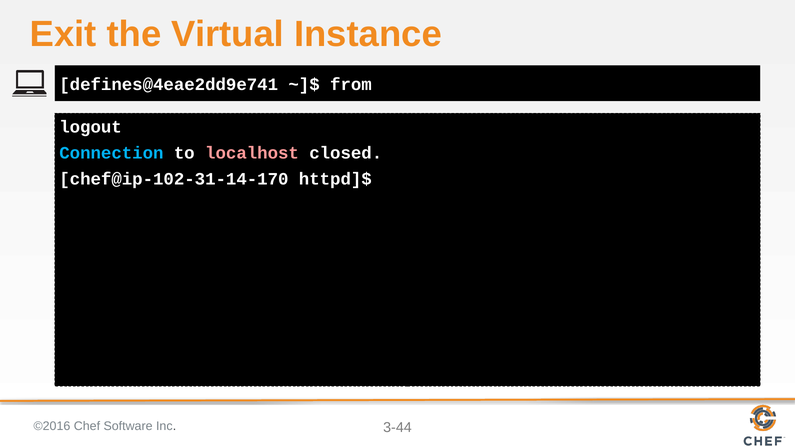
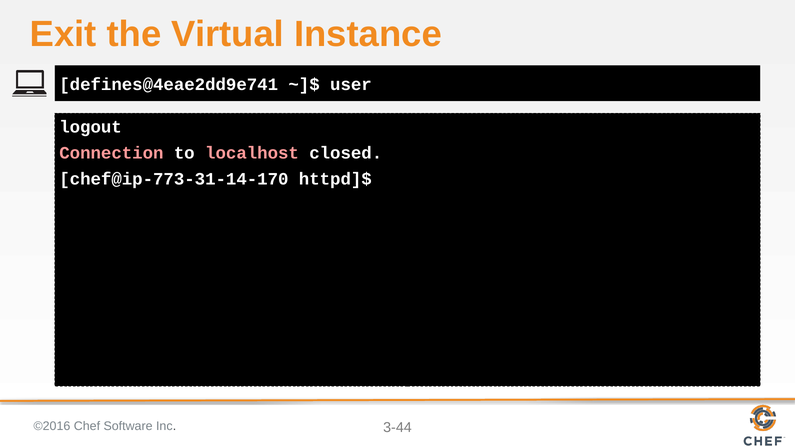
from: from -> user (351, 84)
Connection colour: light blue -> pink (111, 153)
chef@ip-102-31-14-170: chef@ip-102-31-14-170 -> chef@ip-773-31-14-170 (174, 179)
